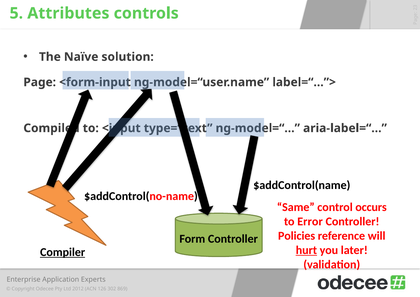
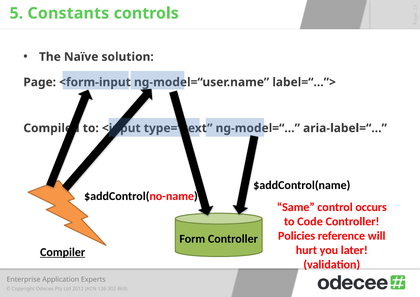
Attributes: Attributes -> Constants (68, 13)
Error: Error -> Code (310, 222)
hurt underline: present -> none (306, 250)
